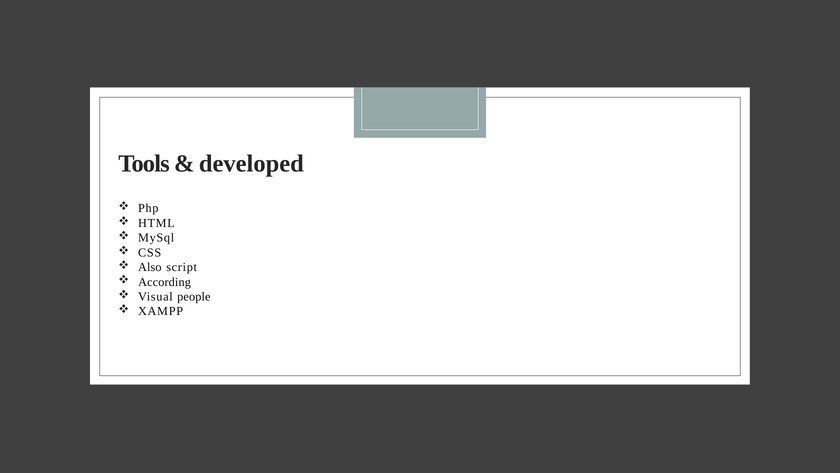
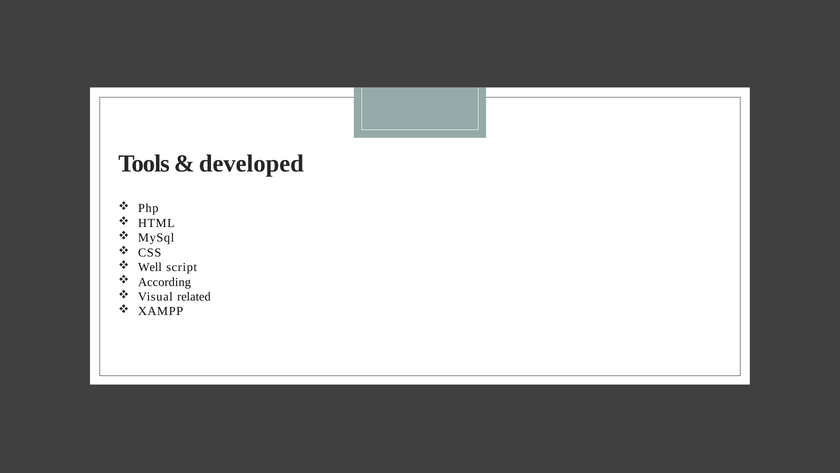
Also: Also -> Well (150, 267)
people: people -> related (194, 296)
